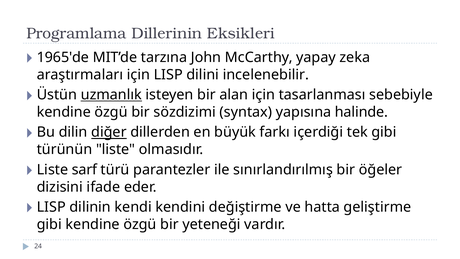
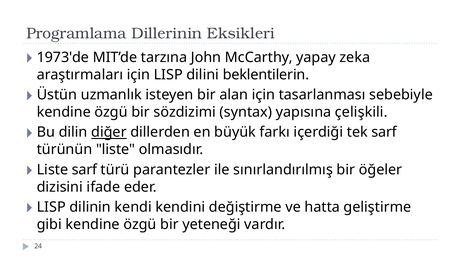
1965'de: 1965'de -> 1973'de (63, 57)
incelenebilir: incelenebilir -> beklentilerin (266, 75)
uzmanlık underline: present -> none (111, 95)
halinde: halinde -> çelişkili (361, 112)
tek gibi: gibi -> sarf (384, 132)
